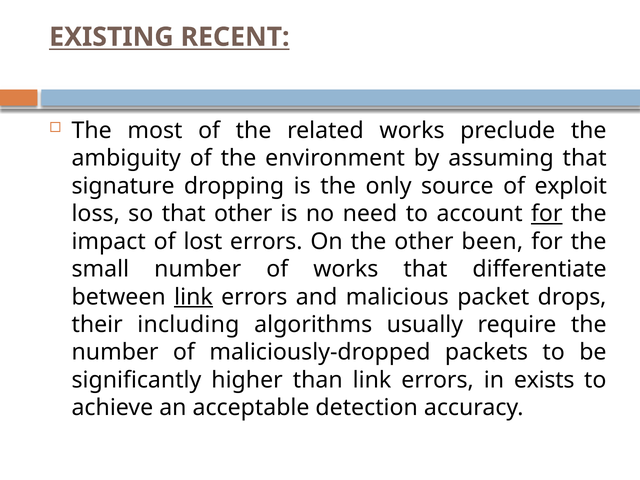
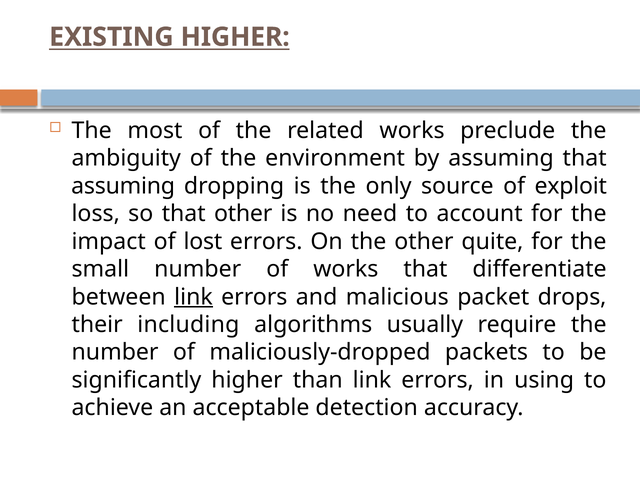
EXISTING RECENT: RECENT -> HIGHER (235, 37)
signature: signature -> assuming (123, 186)
for underline: present -> none (547, 214)
been: been -> quite (492, 241)
exists: exists -> using (544, 380)
